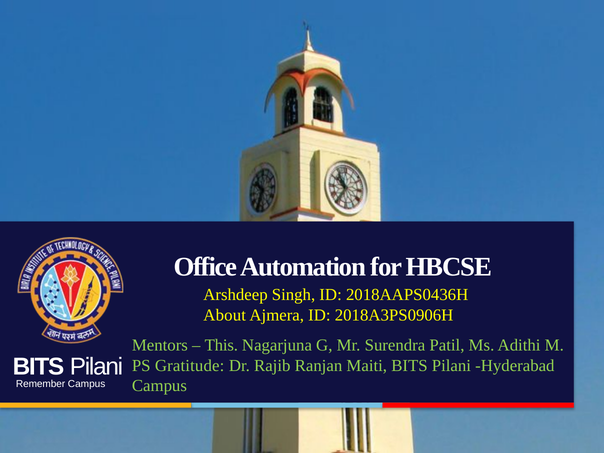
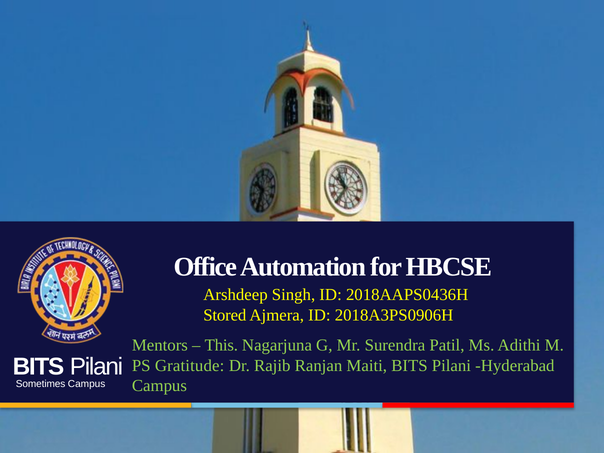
About: About -> Stored (225, 315)
Remember: Remember -> Sometimes (41, 384)
